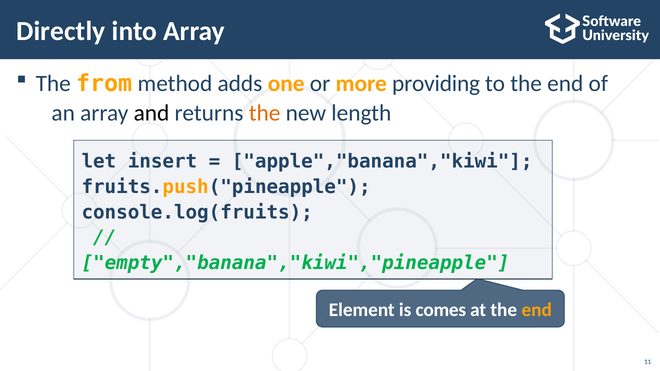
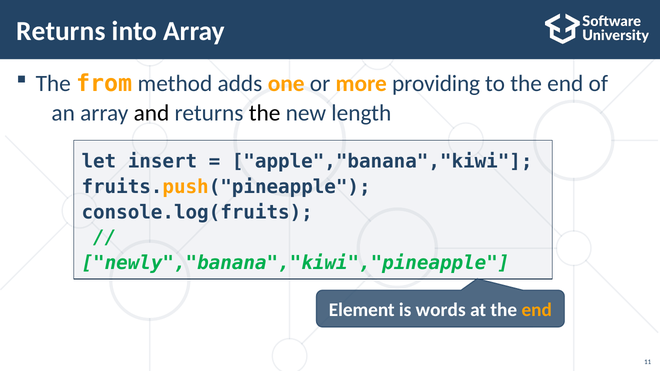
Directly: Directly -> Returns (61, 31)
the colour: orange -> black (265, 113)
empty","banana","kiwi","pineapple: empty","banana","kiwi","pineapple -> newly","banana","kiwi","pineapple (295, 263)
comes: comes -> words (441, 310)
